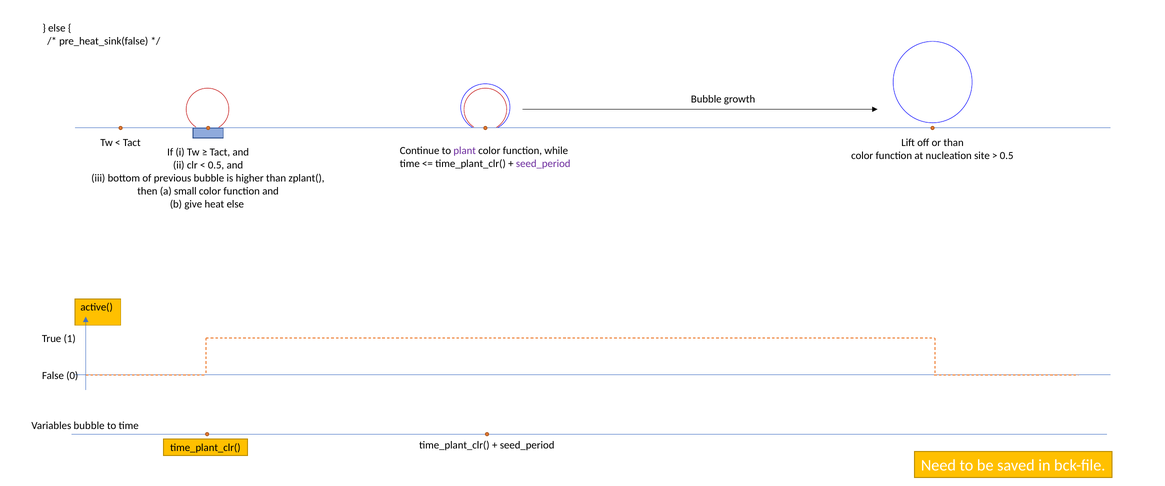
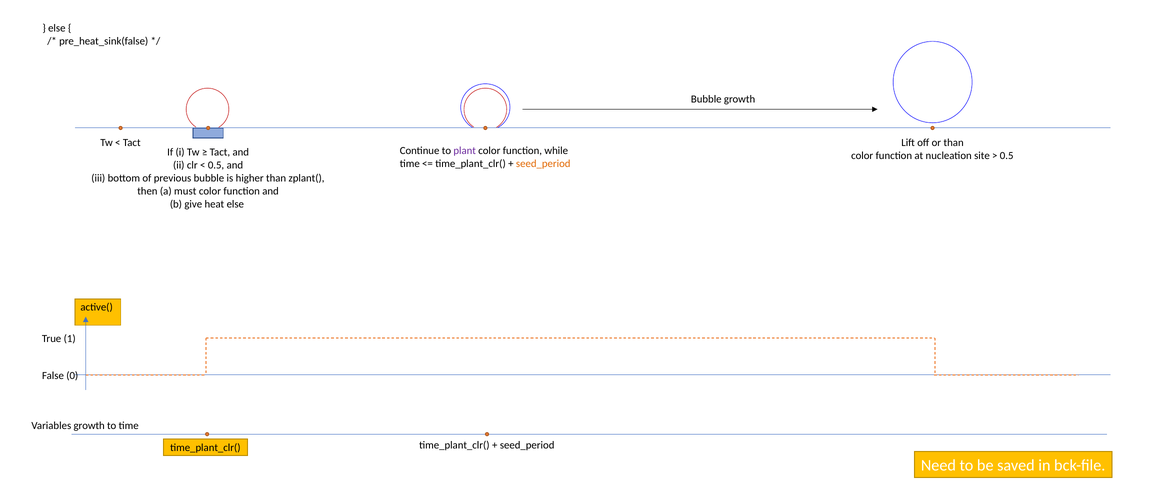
seed_period colour: purple -> orange (543, 164)
small: small -> must (185, 191)
Variables bubble: bubble -> growth (89, 425)
